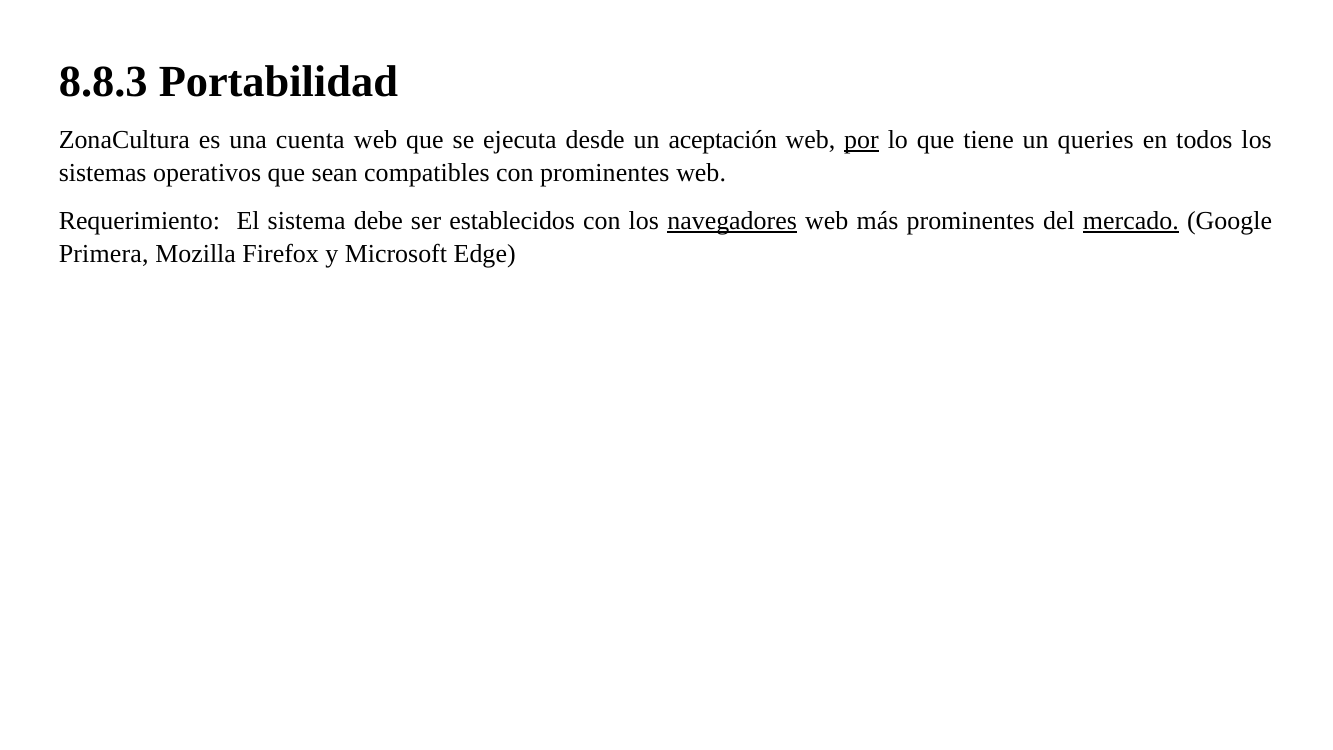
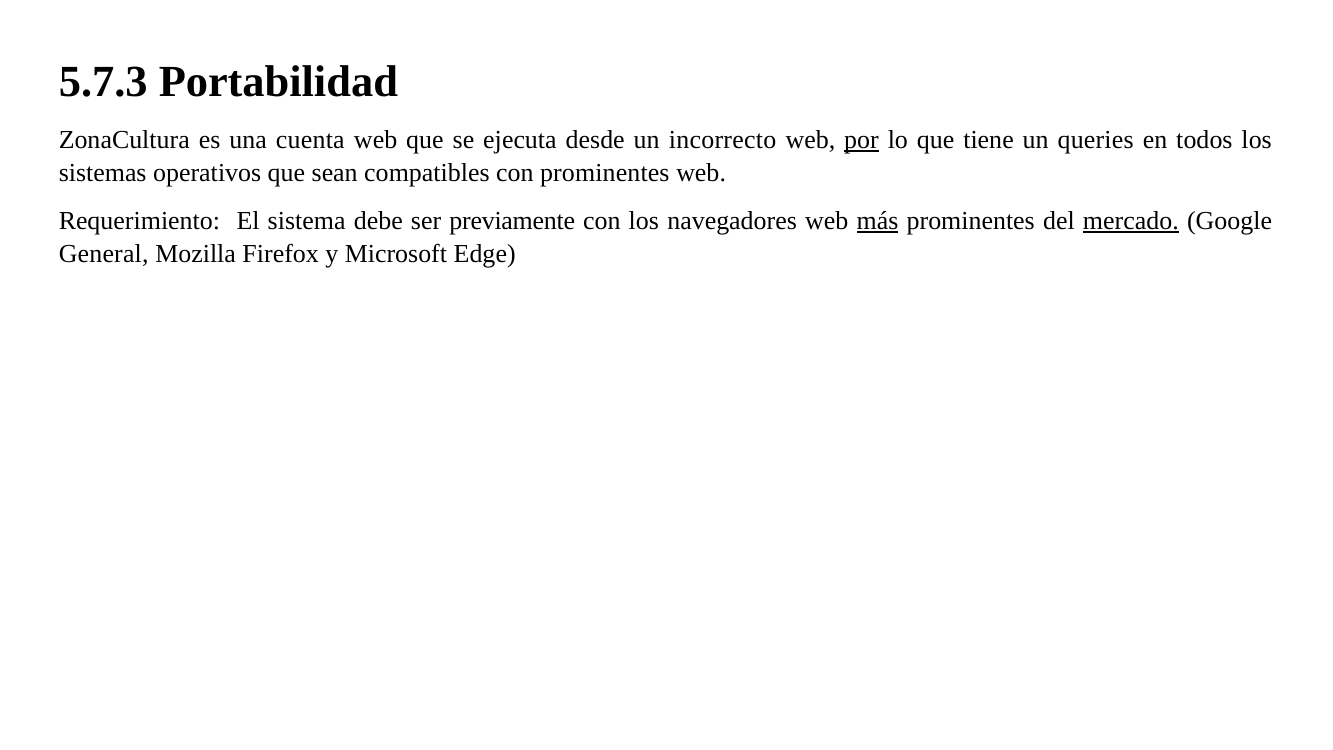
8.8.3: 8.8.3 -> 5.7.3 (103, 82)
aceptación: aceptación -> incorrecto (723, 140)
establecidos: establecidos -> previamente (512, 221)
navegadores underline: present -> none (732, 221)
más underline: none -> present (878, 221)
Primera: Primera -> General (104, 254)
